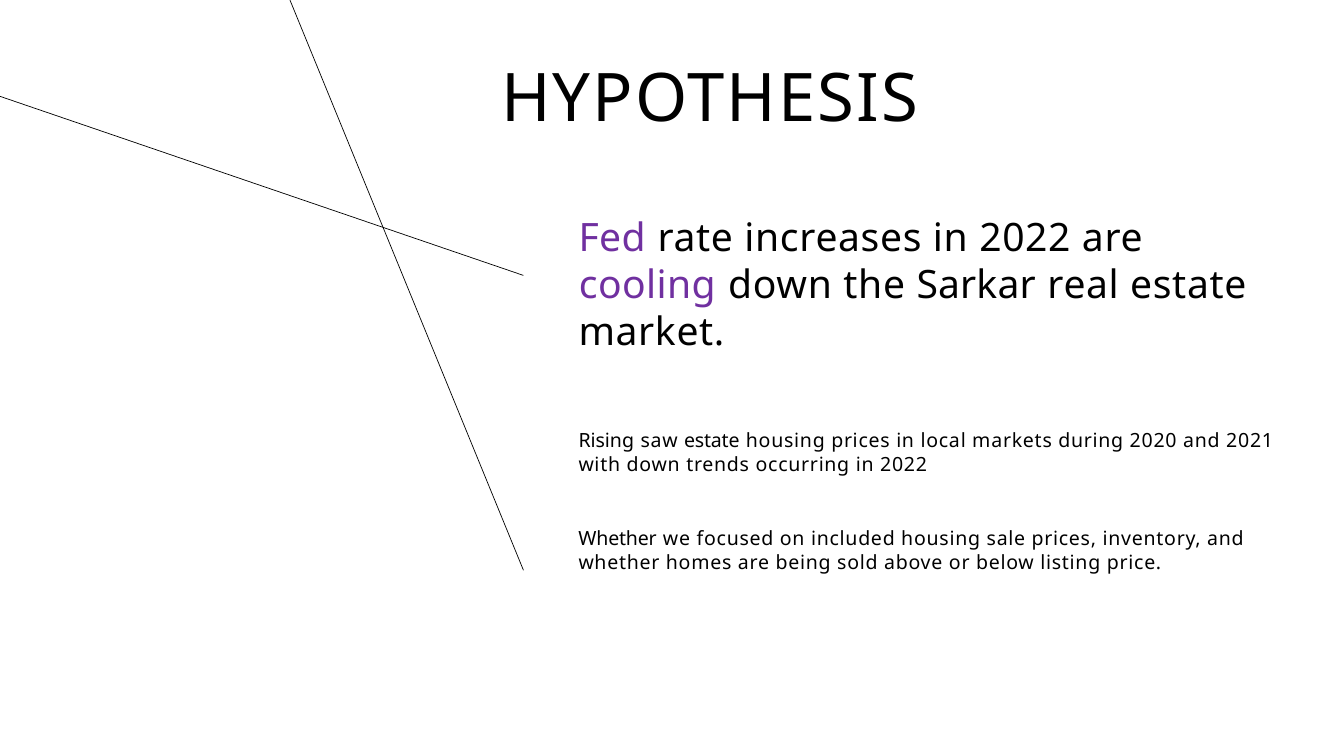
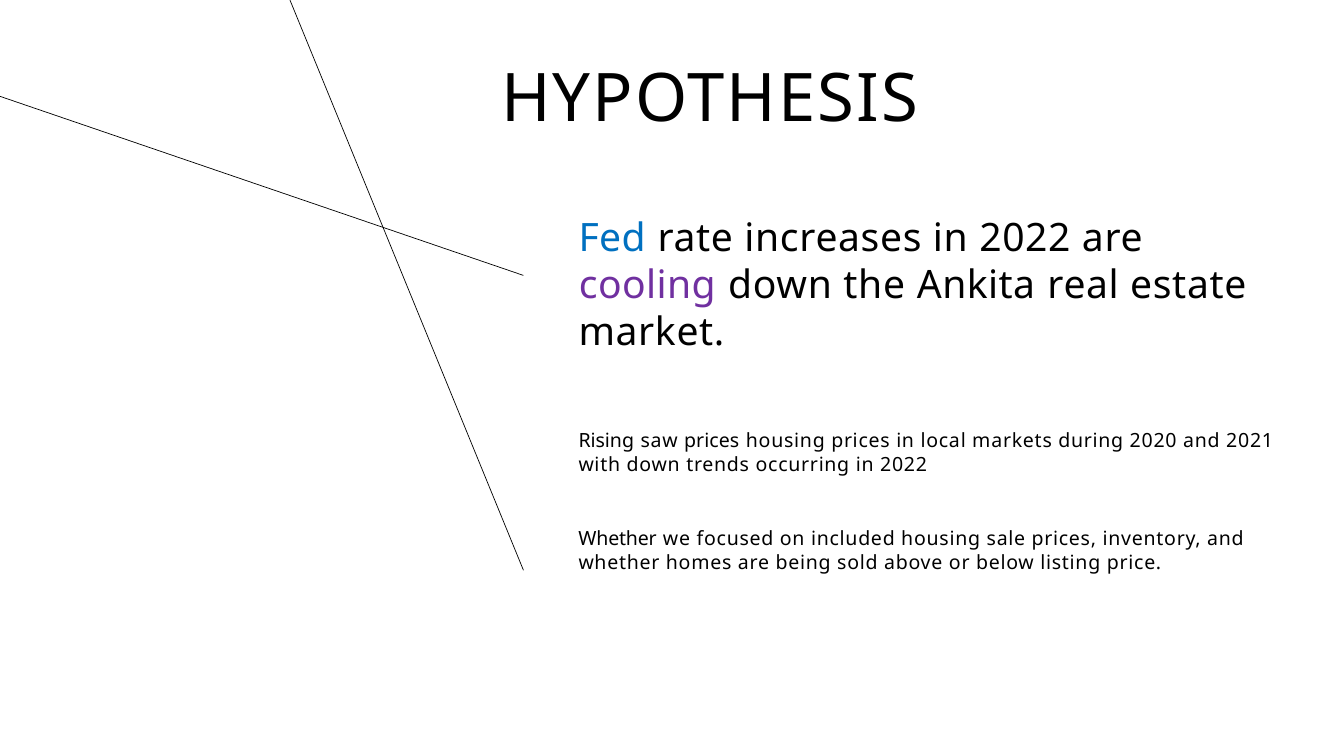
Fed colour: purple -> blue (612, 239)
Sarkar: Sarkar -> Ankita (976, 286)
saw estate: estate -> prices (712, 441)
